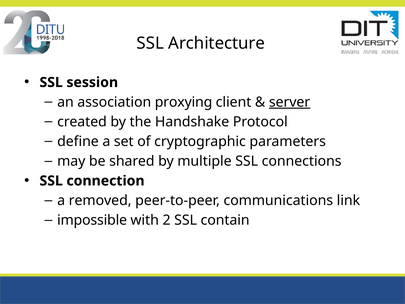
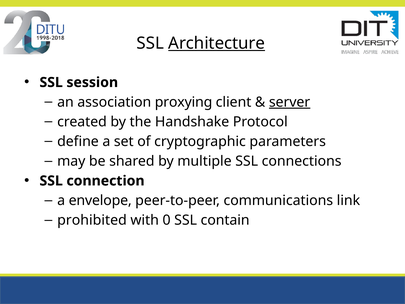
Architecture underline: none -> present (217, 43)
removed: removed -> envelope (100, 200)
impossible: impossible -> prohibited (92, 220)
2: 2 -> 0 (167, 220)
